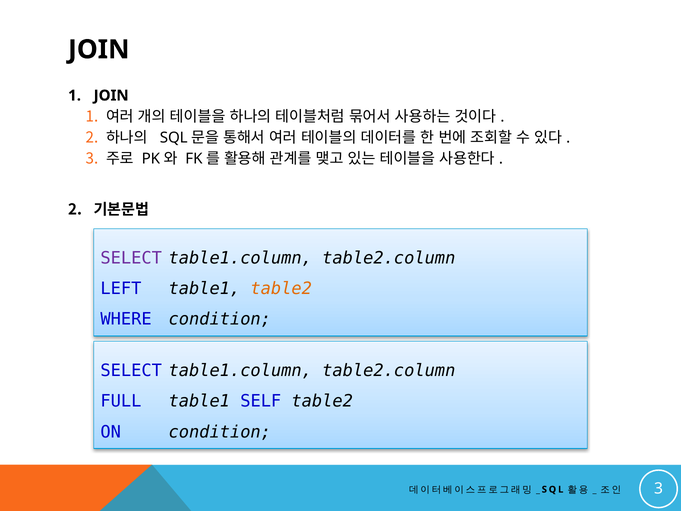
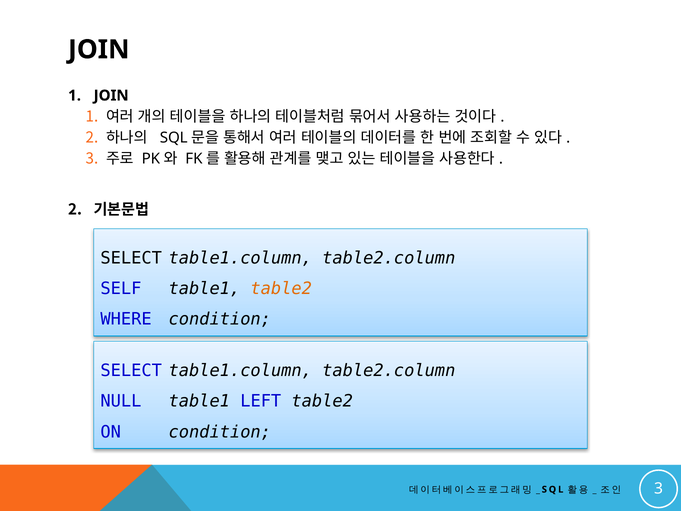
SELECT colour: purple -> black (131, 258)
LEFT: LEFT -> SELF (121, 288)
FULL: FULL -> NULL (121, 401)
SELF: SELF -> LEFT (261, 401)
